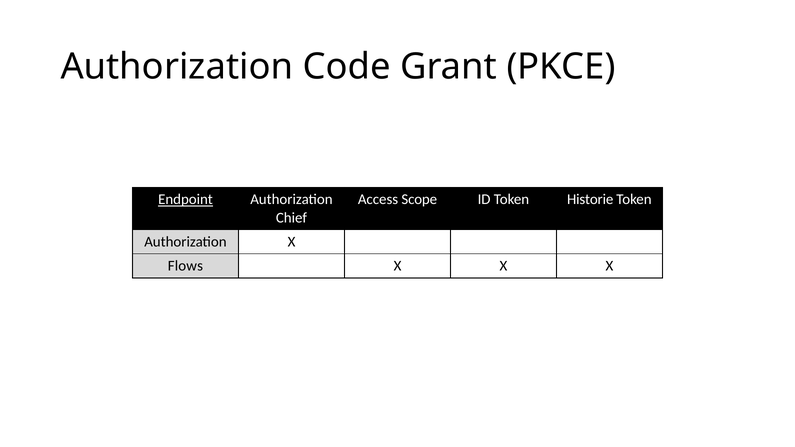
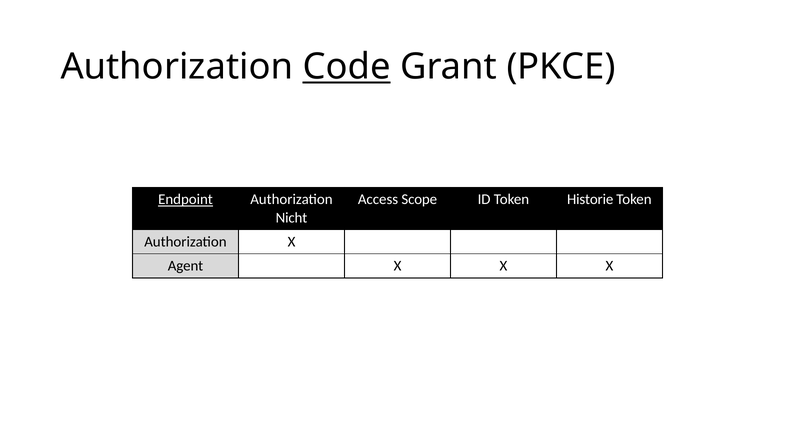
Code underline: none -> present (347, 67)
Chief: Chief -> Nicht (292, 218)
Flows: Flows -> Agent (186, 266)
